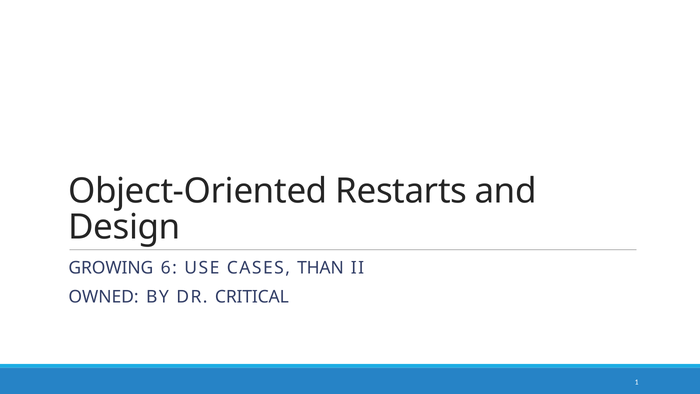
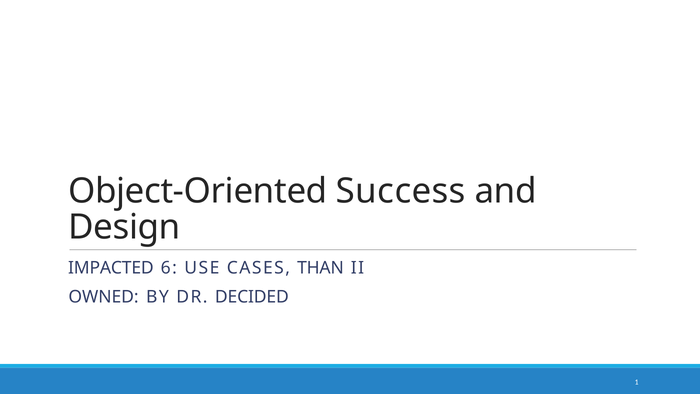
Restarts: Restarts -> Success (401, 191)
GROWING: GROWING -> IMPACTED (111, 268)
CRITICAL: CRITICAL -> DECIDED (252, 297)
